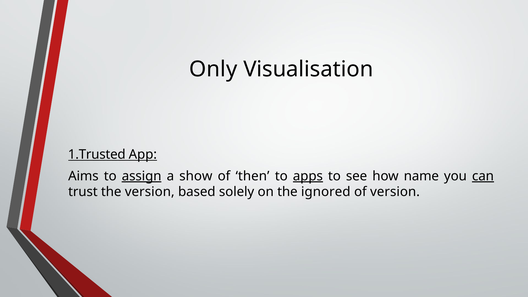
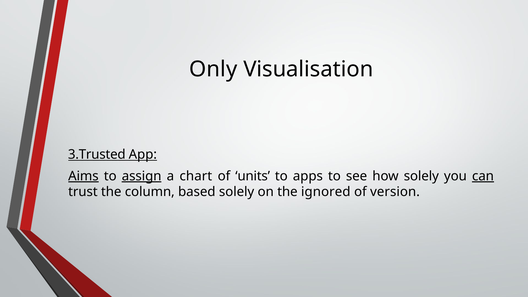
1.Trusted: 1.Trusted -> 3.Trusted (97, 154)
Aims underline: none -> present (83, 176)
show: show -> chart (196, 176)
then: then -> units (253, 176)
apps underline: present -> none (308, 176)
how name: name -> solely (421, 176)
the version: version -> column (150, 192)
